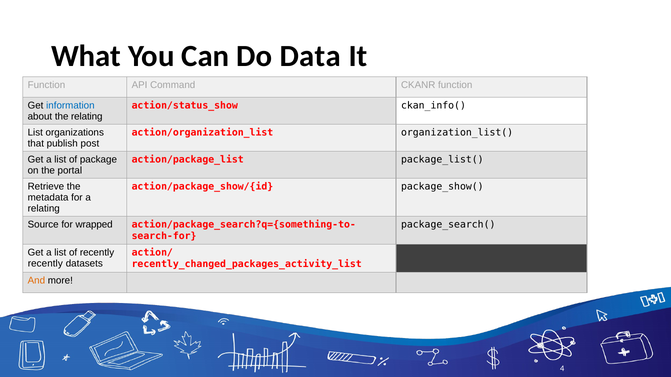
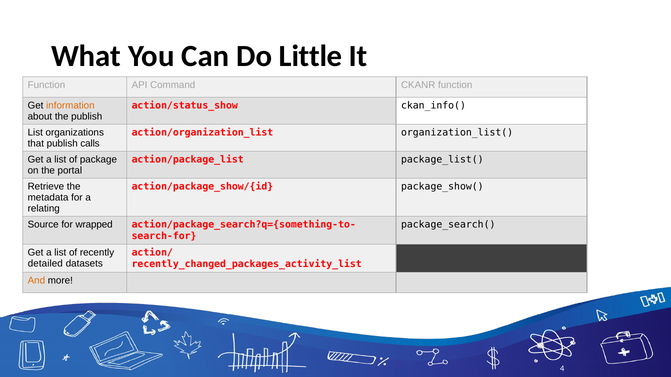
Data: Data -> Little (311, 56)
information colour: blue -> orange (70, 105)
the relating: relating -> publish (87, 116)
post: post -> calls (90, 144)
recently: recently -> detailed (45, 264)
